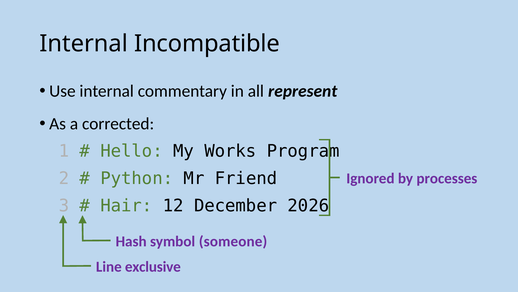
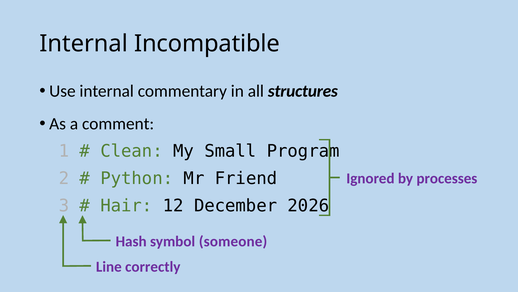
represent: represent -> structures (303, 91)
corrected: corrected -> comment (118, 124)
Hello: Hello -> Clean (132, 151)
Works: Works -> Small (230, 151)
exclusive: exclusive -> correctly (153, 266)
